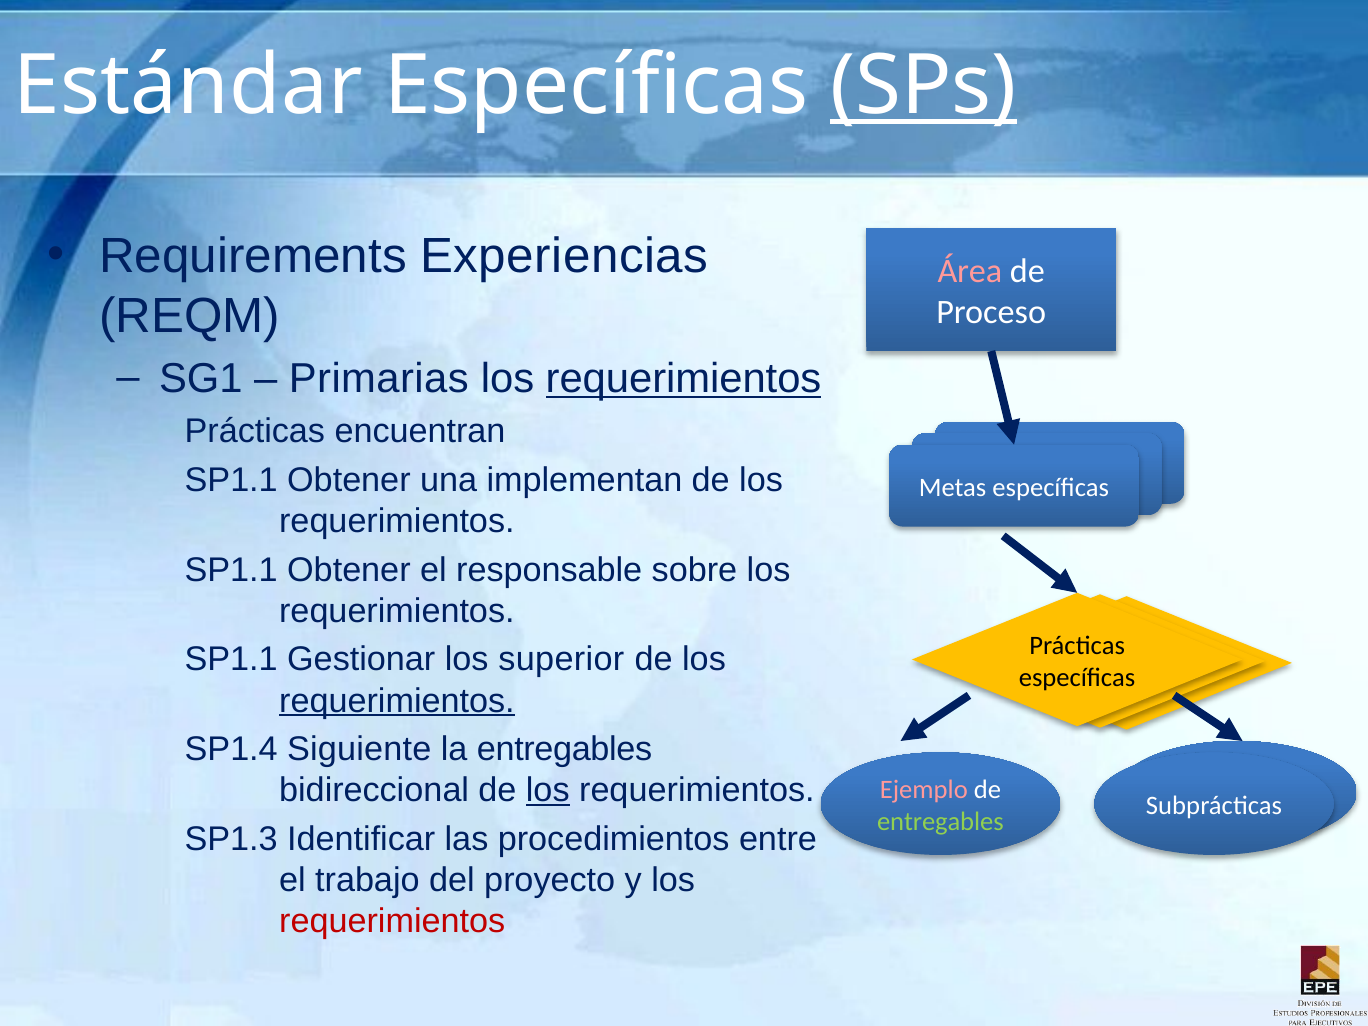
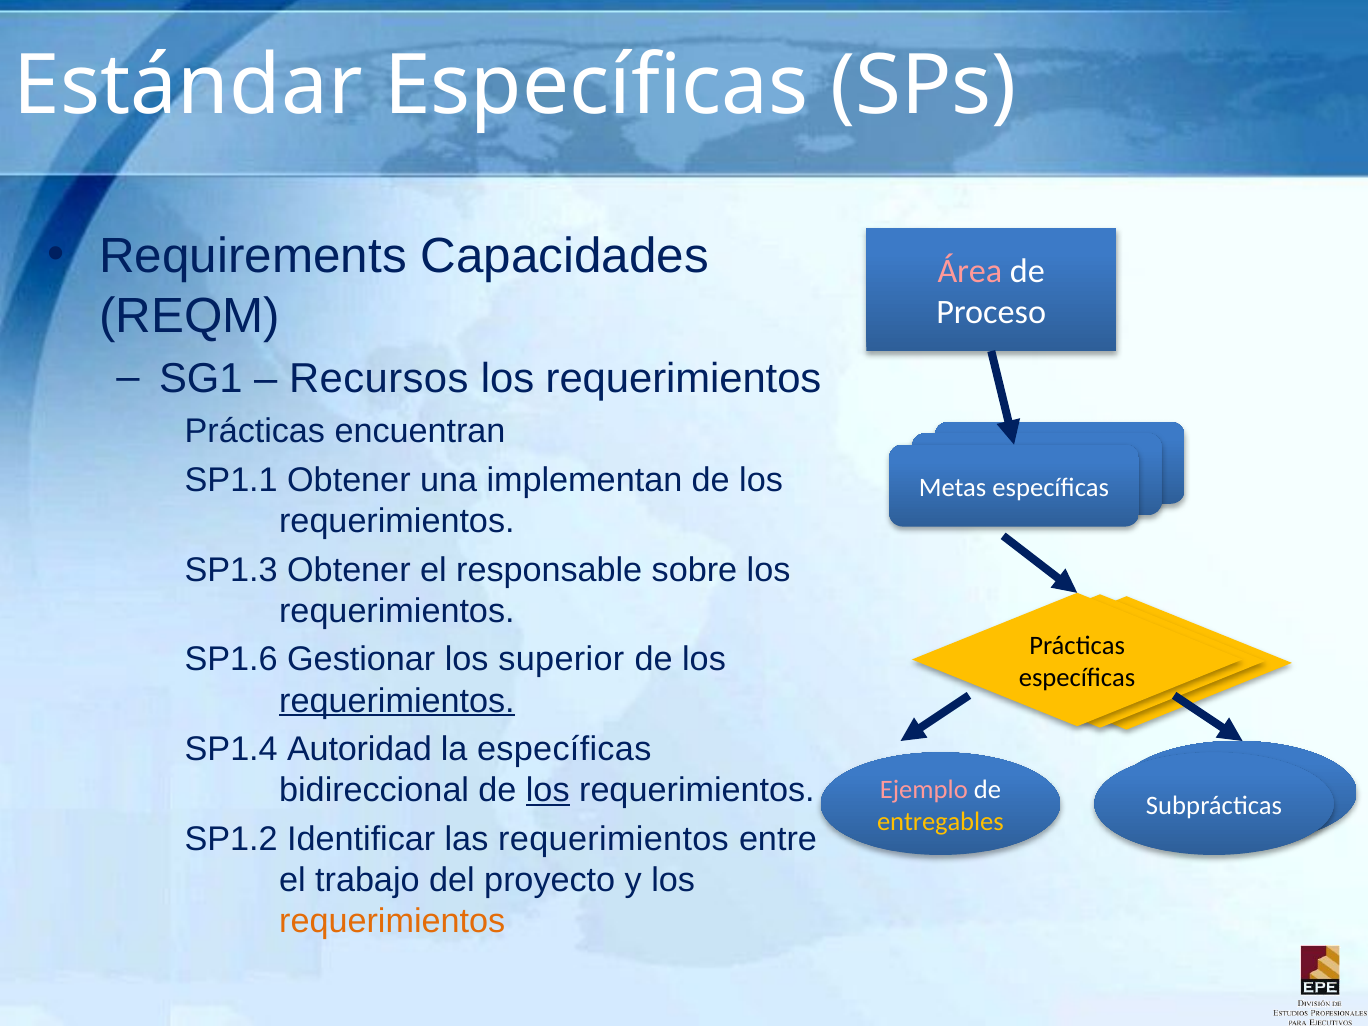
SPs underline: present -> none (923, 86)
Experiencias: Experiencias -> Capacidades (565, 257)
Primarias: Primarias -> Recursos (379, 379)
requerimientos underline: present -> none (684, 379)
SP1.1: SP1.1 -> SP1.3 (231, 570)
SP1.1: SP1.1 -> SP1.6 (231, 660)
Siguiente: Siguiente -> Autoridad (359, 749)
la entregables: entregables -> específicas (564, 749)
entregables colour: light green -> yellow (940, 821)
SP1.3: SP1.3 -> SP1.2 (231, 839)
las procedimientos: procedimientos -> requerimientos (613, 839)
requerimientos colour: red -> orange (392, 921)
